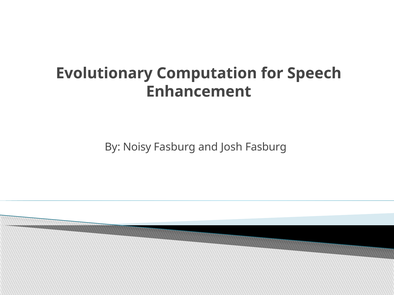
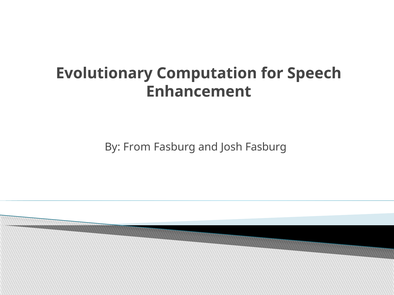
Noisy: Noisy -> From (137, 147)
